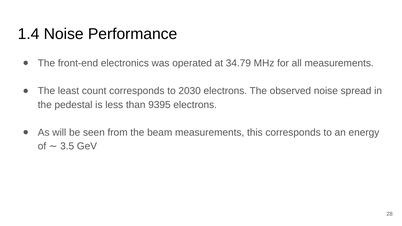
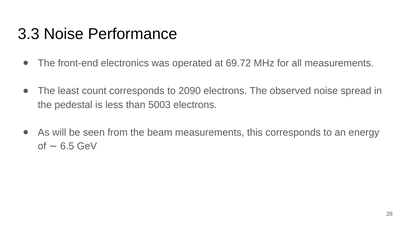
1.4: 1.4 -> 3.3 (29, 34)
34.79: 34.79 -> 69.72 (238, 63)
2030: 2030 -> 2090 (190, 91)
9395: 9395 -> 5003 (159, 105)
3.5: 3.5 -> 6.5 (67, 146)
